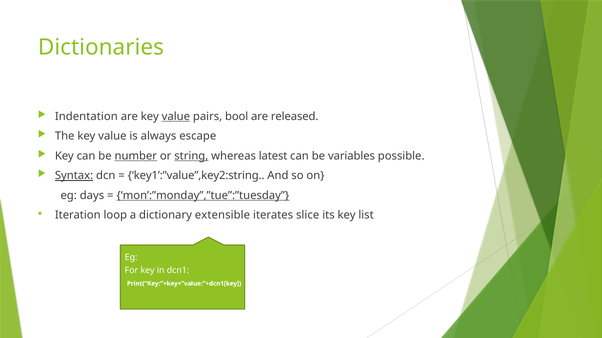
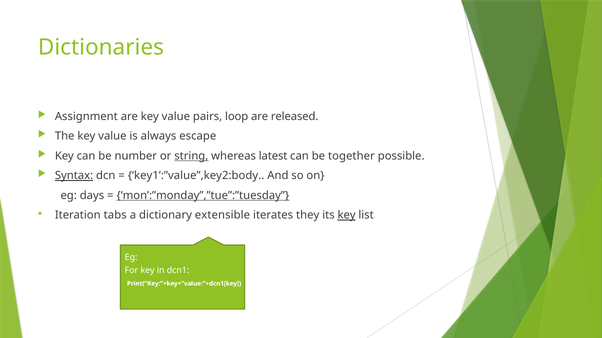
Indentation: Indentation -> Assignment (86, 117)
value underline: present -> none (176, 117)
bool: bool -> loop (237, 117)
number underline: present -> none (136, 156)
variables: variables -> together (351, 156)
key1’:”value”,key2:string: key1’:”value”,key2:string -> key1’:”value”,key2:body (196, 176)
loop: loop -> tabs (115, 216)
slice: slice -> they (308, 216)
key underline: none -> present (347, 216)
